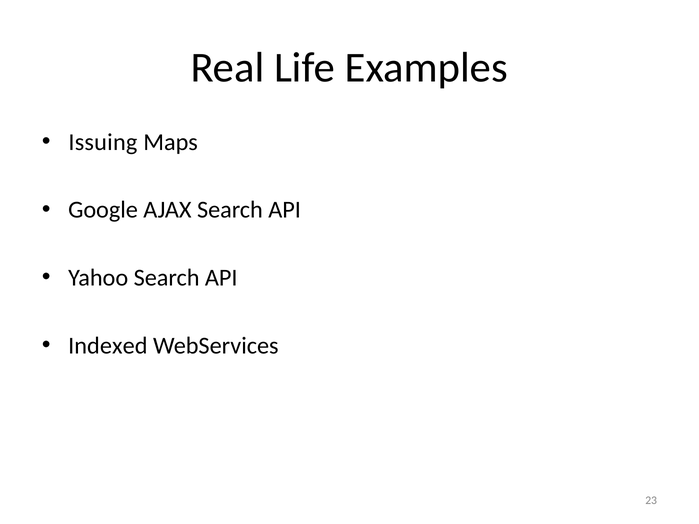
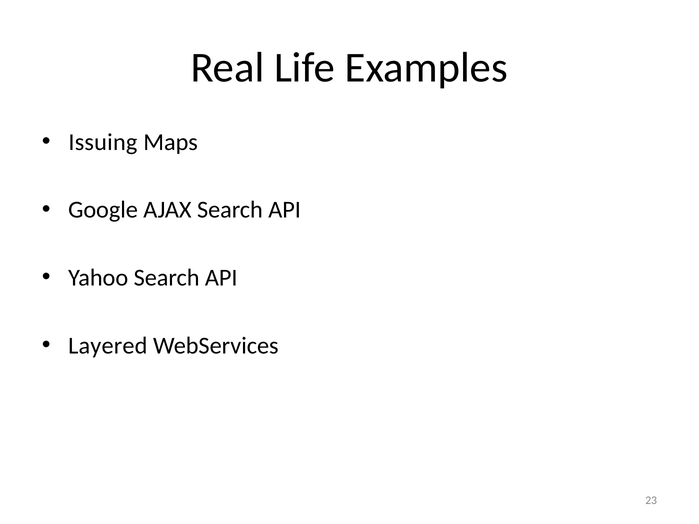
Indexed: Indexed -> Layered (108, 346)
